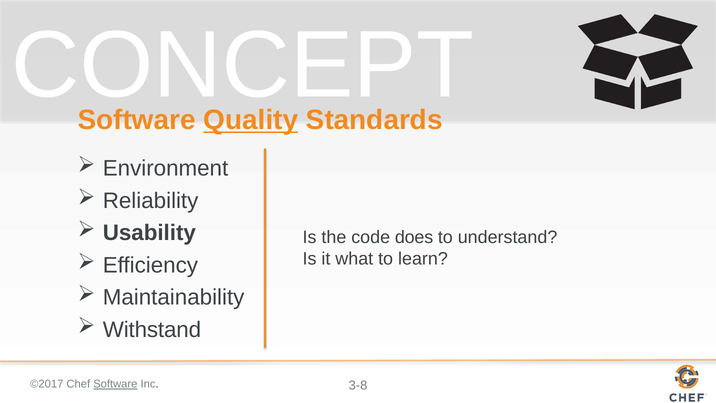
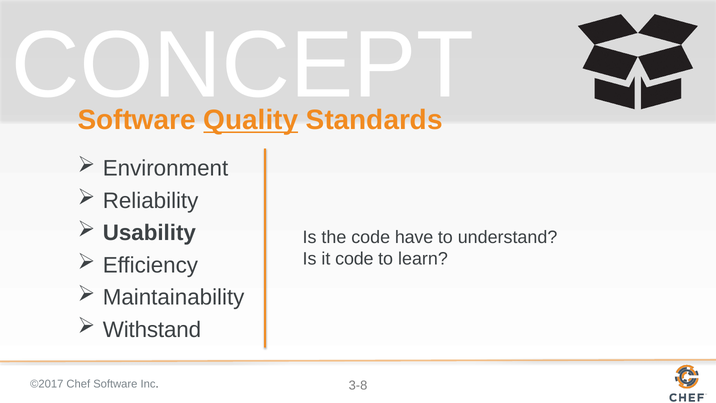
does: does -> have (414, 237)
it what: what -> code (354, 258)
Software underline: present -> none (115, 384)
